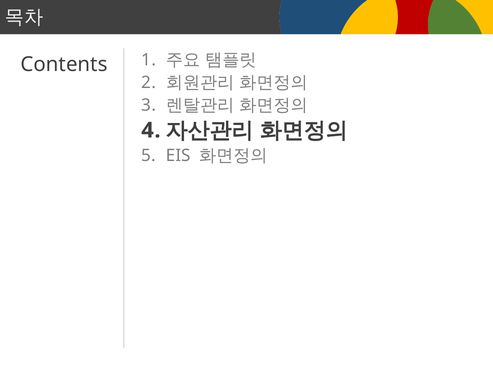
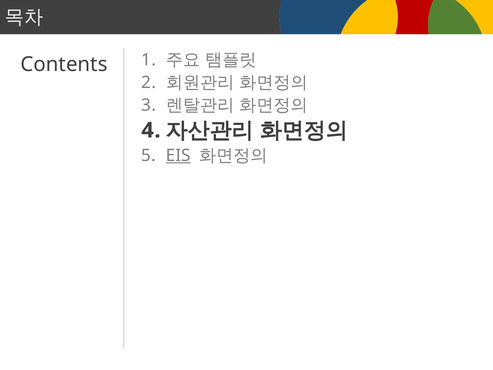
EIS underline: none -> present (178, 155)
